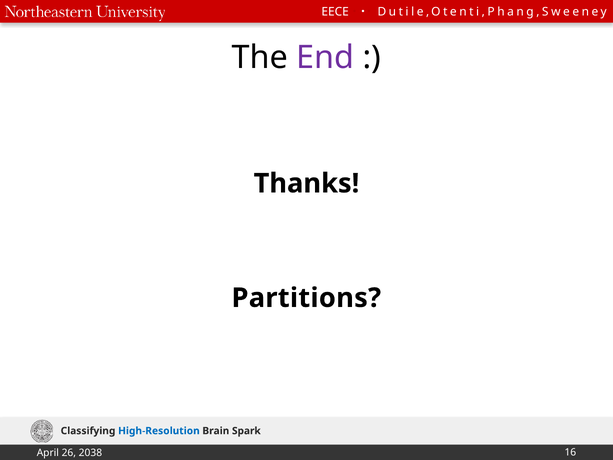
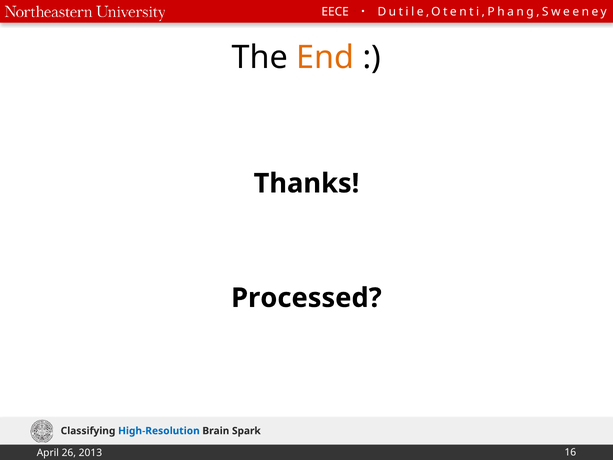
End colour: purple -> orange (325, 57)
Partitions: Partitions -> Processed (306, 298)
2038: 2038 -> 2013 (90, 453)
